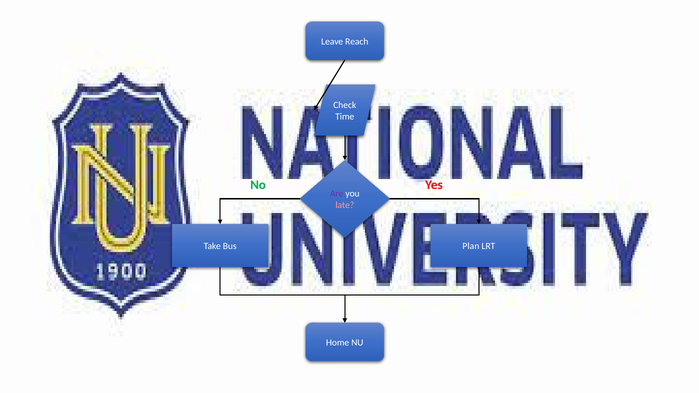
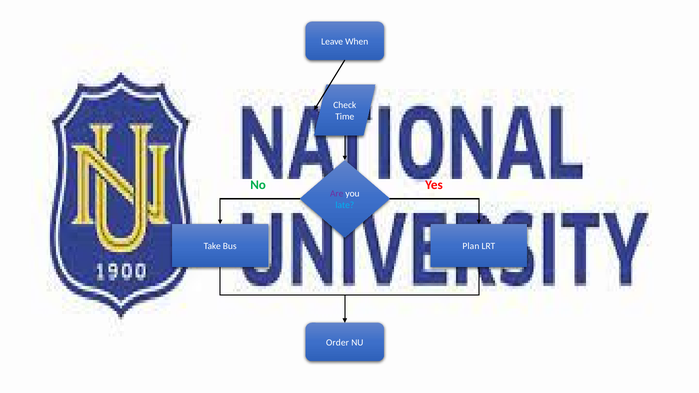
Reach: Reach -> When (357, 41)
late colour: pink -> light blue (345, 205)
Home: Home -> Order (338, 343)
